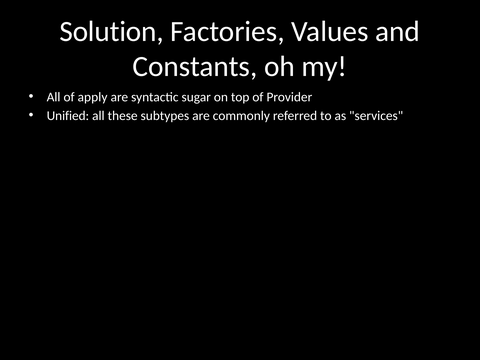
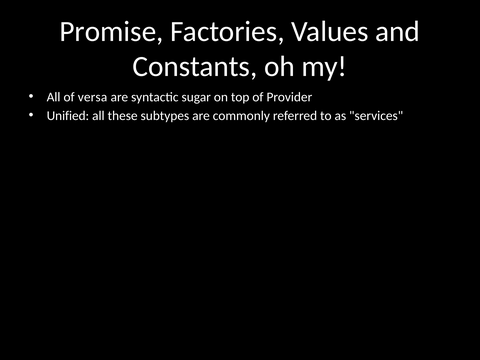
Solution: Solution -> Promise (111, 31)
apply: apply -> versa (93, 97)
